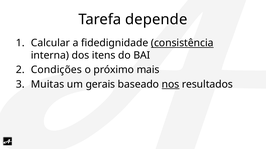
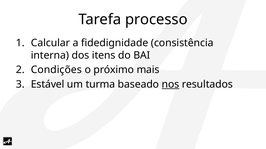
depende: depende -> processo (156, 19)
consistência underline: present -> none (182, 43)
Muitas: Muitas -> Estável (48, 85)
gerais: gerais -> turma (100, 85)
